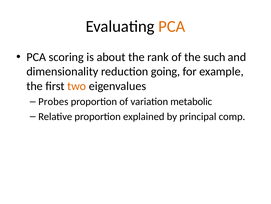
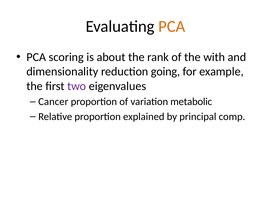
such: such -> with (214, 57)
two colour: orange -> purple (77, 86)
Probes: Probes -> Cancer (53, 101)
